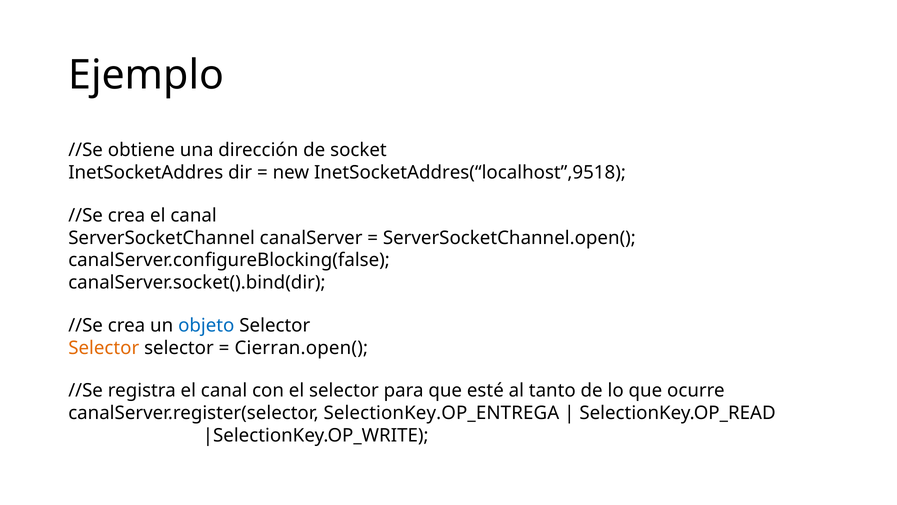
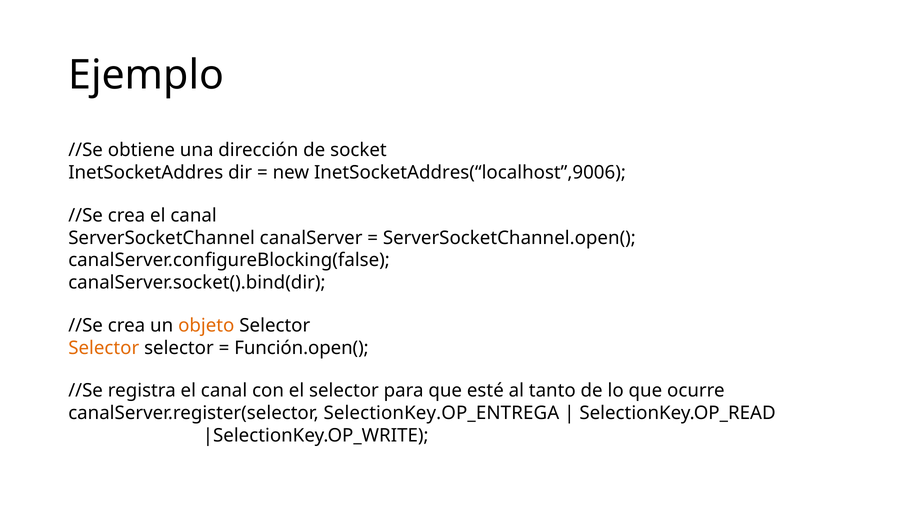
InetSocketAddres(“localhost”,9518: InetSocketAddres(“localhost”,9518 -> InetSocketAddres(“localhost”,9006 (470, 173)
objeto colour: blue -> orange (206, 325)
Cierran.open(: Cierran.open( -> Función.open( (301, 348)
